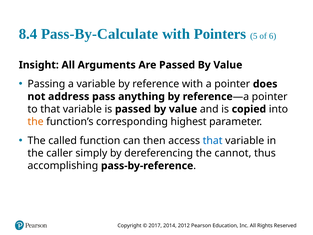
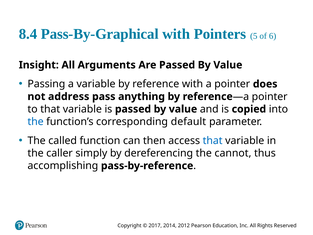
Pass-By-Calculate: Pass-By-Calculate -> Pass-By-Graphical (100, 34)
the colour: orange -> blue (36, 121)
highest: highest -> default (188, 121)
